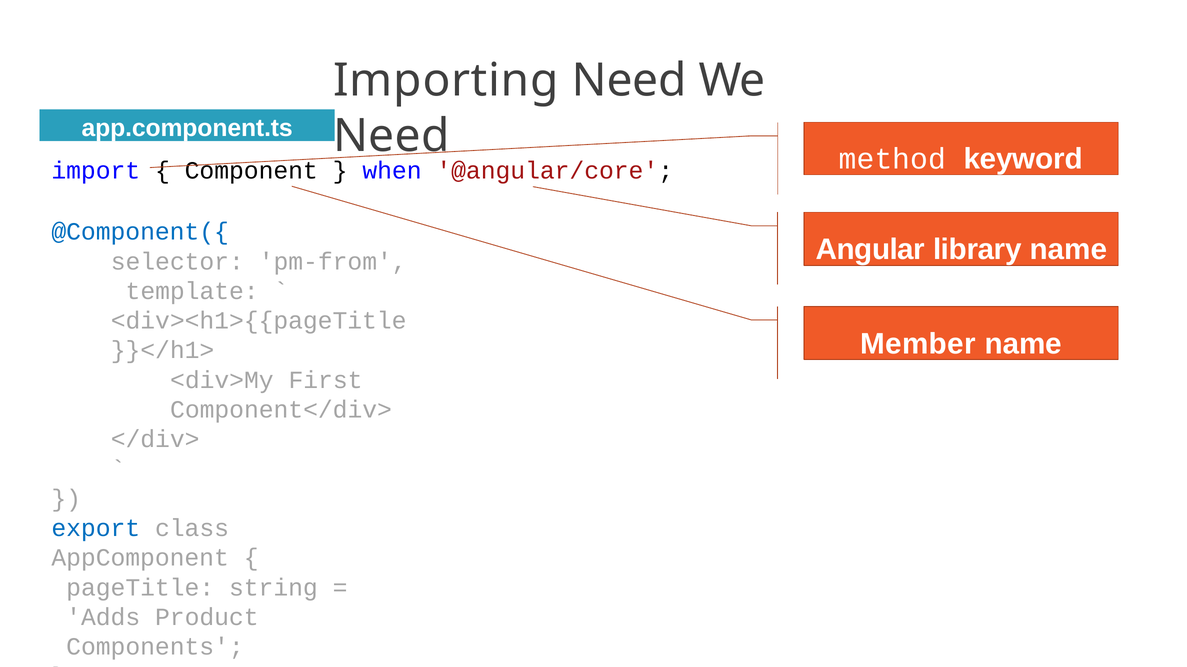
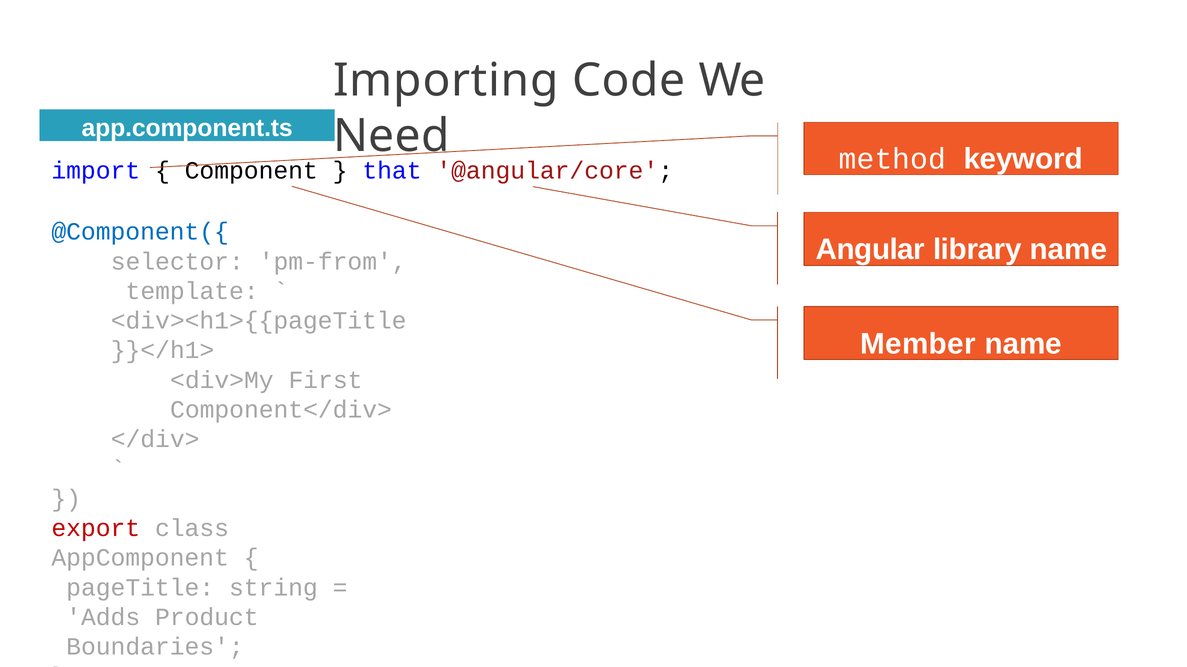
Importing Need: Need -> Code (629, 81)
when: when -> that (392, 171)
export colour: blue -> red (96, 529)
Components: Components -> Boundaries (155, 647)
